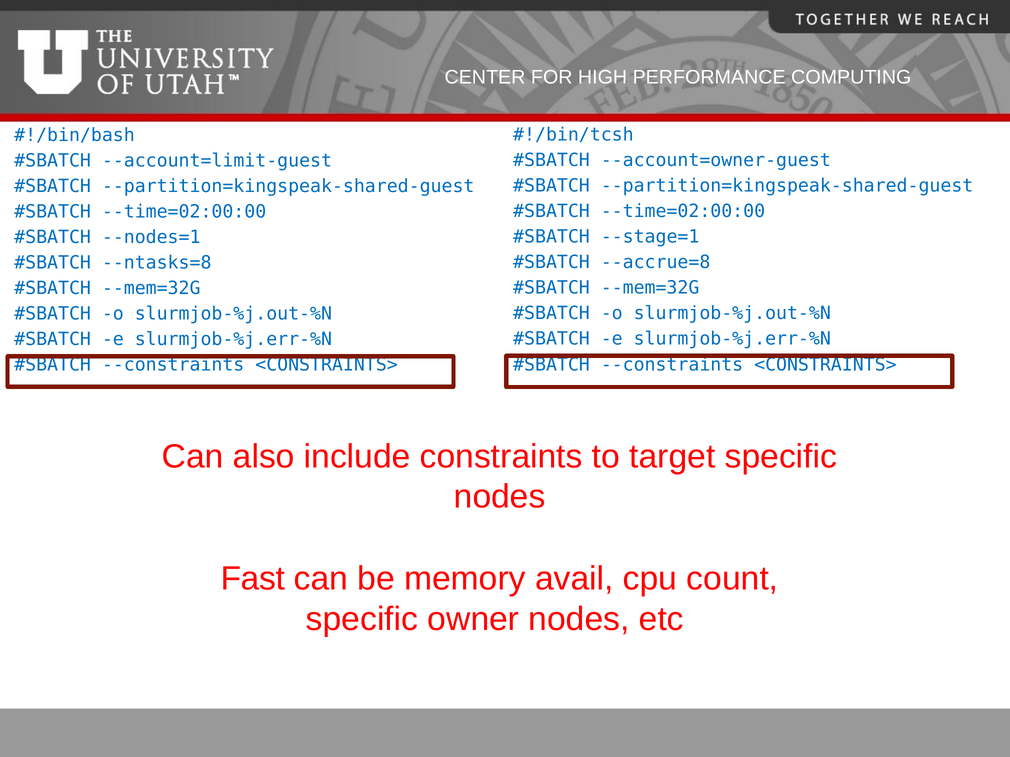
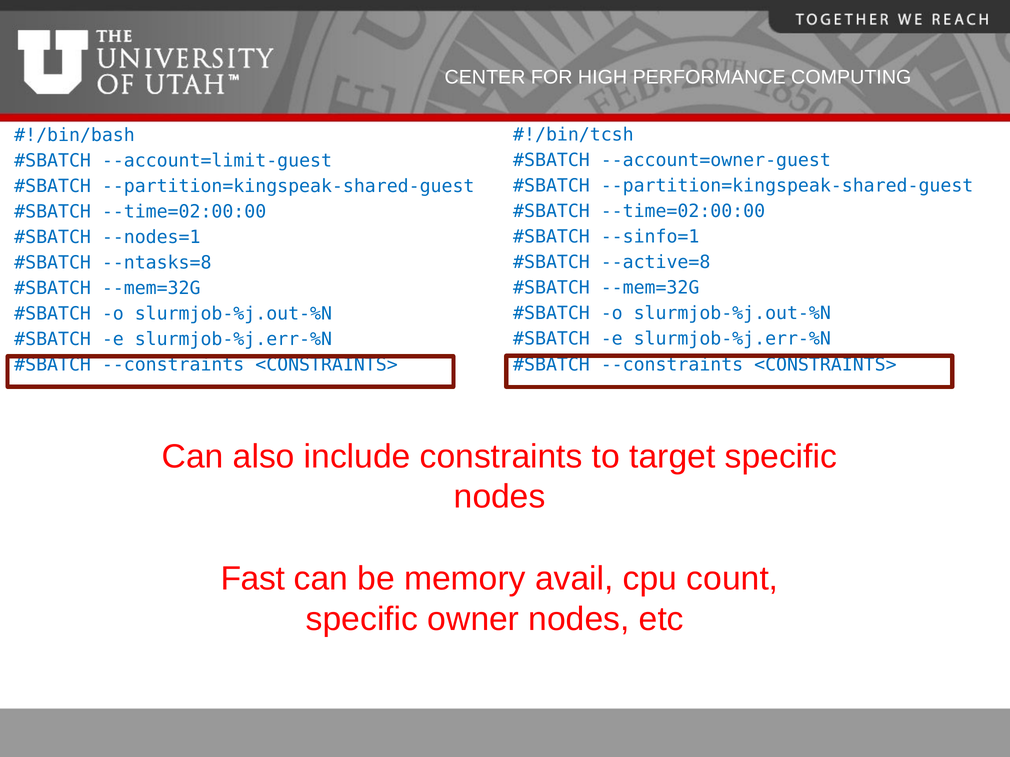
--stage=1: --stage=1 -> --sinfo=1 (650, 237)
--accrue=8: --accrue=8 -> --active=8 (656, 262)
